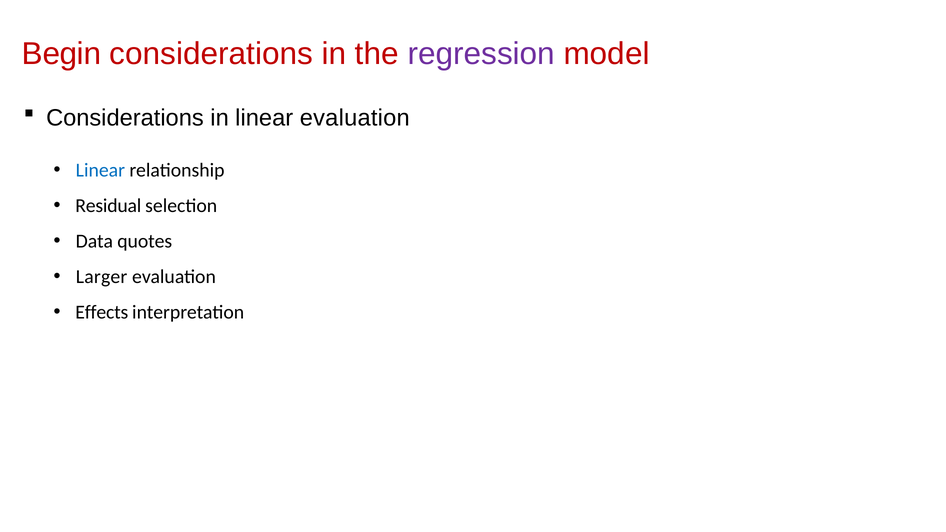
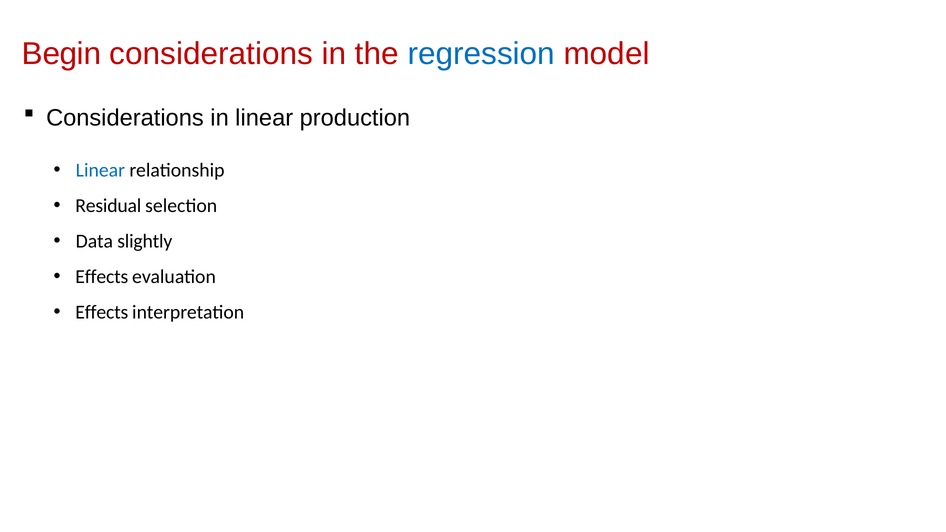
regression colour: purple -> blue (481, 54)
linear evaluation: evaluation -> production (355, 118)
quotes: quotes -> slightly (145, 241)
Larger: Larger -> Effects (102, 277)
